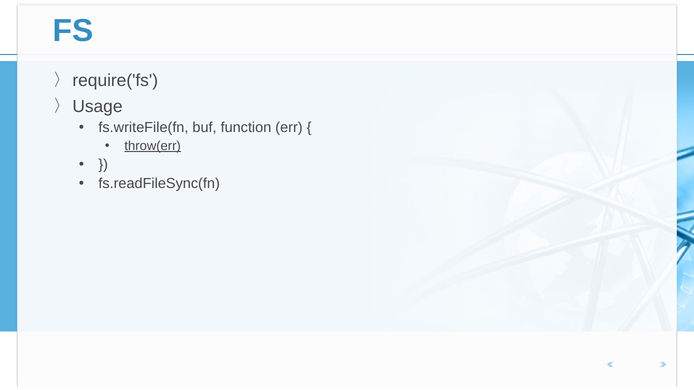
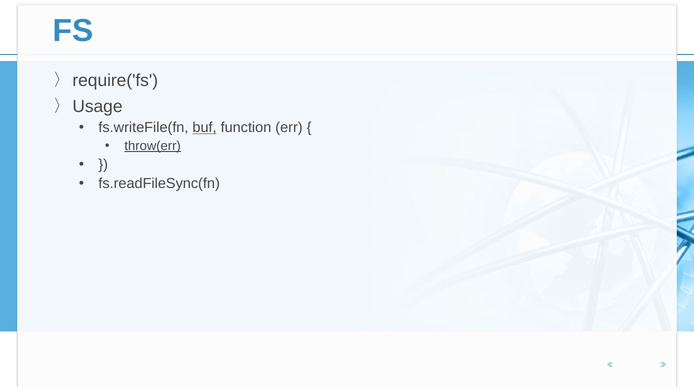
buf underline: none -> present (205, 128)
